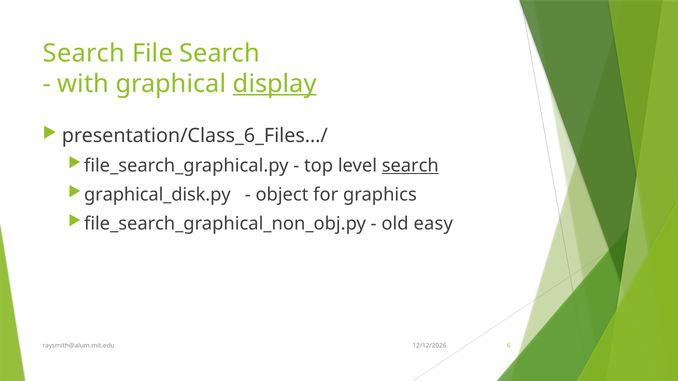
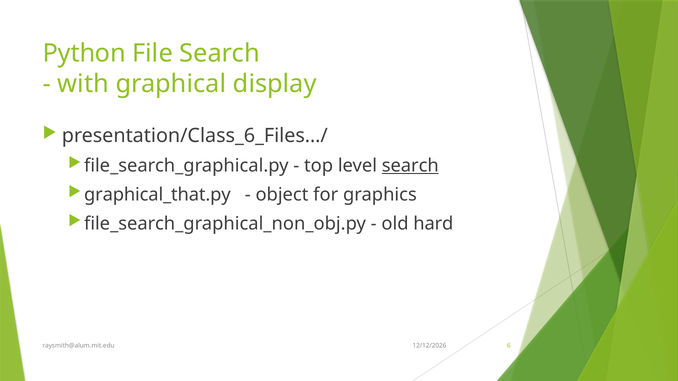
Search: Search -> Python (84, 53)
display underline: present -> none (275, 84)
graphical_disk.py: graphical_disk.py -> graphical_that.py (157, 195)
easy: easy -> hard (433, 224)
